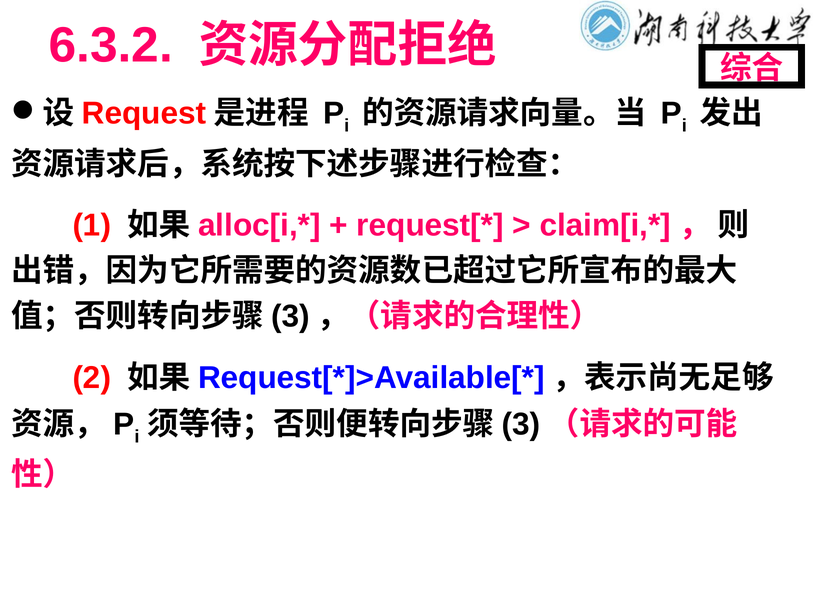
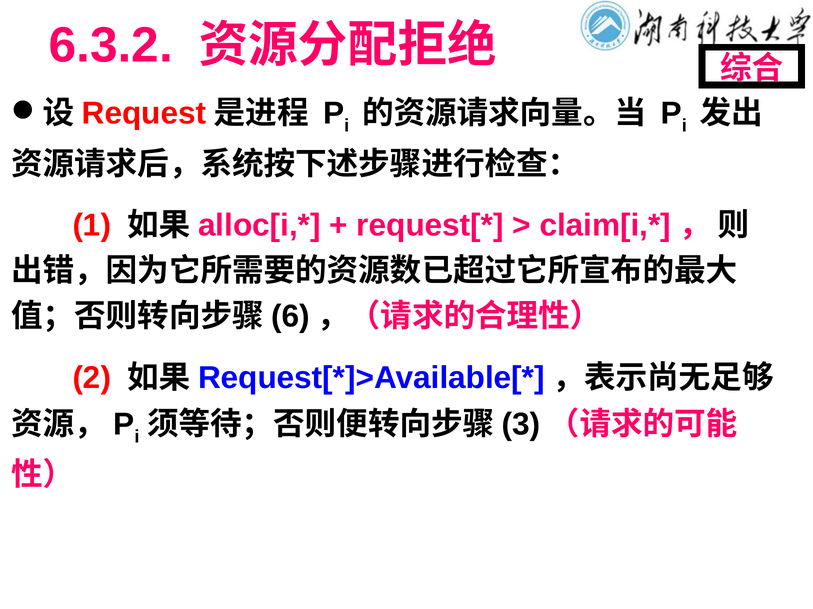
3: 3 -> 6 (291, 317)
